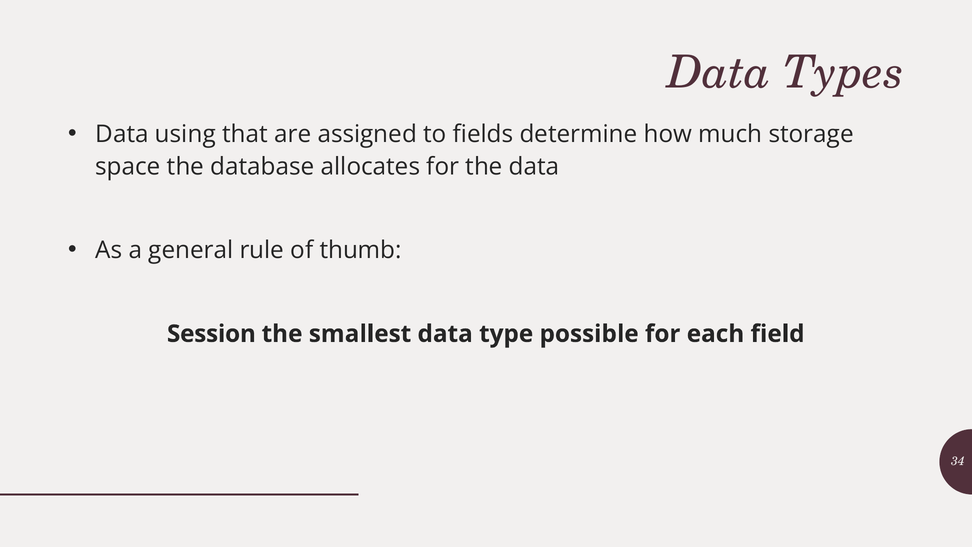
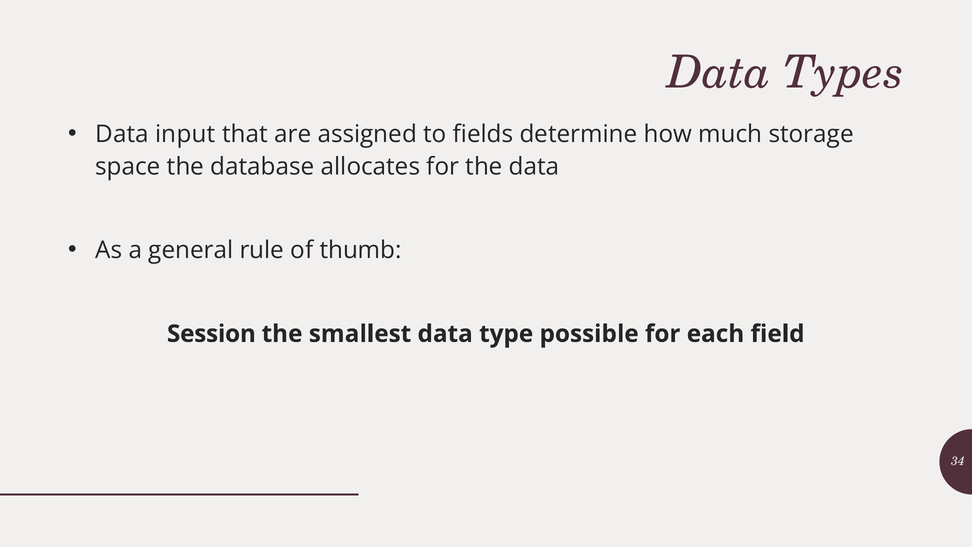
using: using -> input (185, 134)
